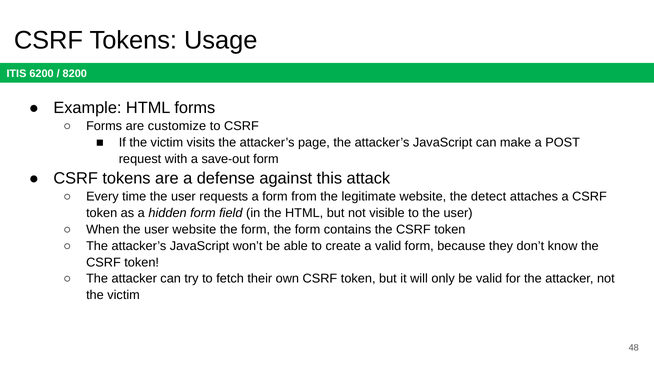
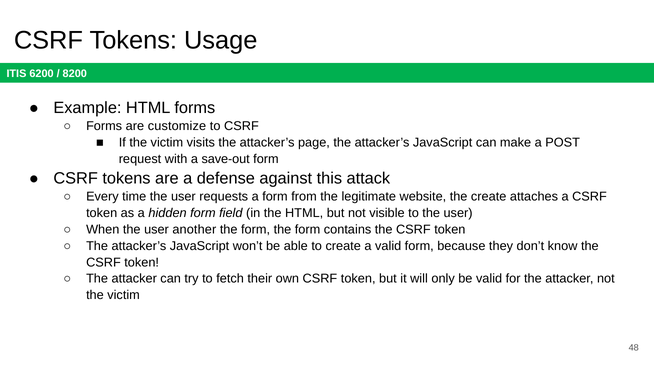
the detect: detect -> create (489, 197)
user website: website -> another (194, 229)
